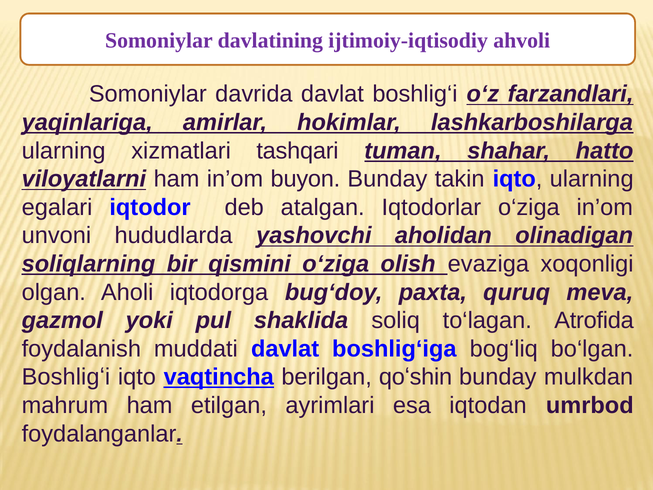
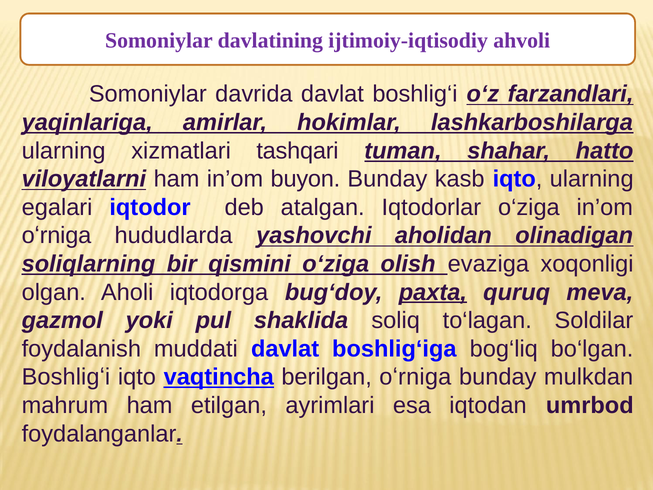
takin: takin -> kasb (460, 179)
unvoni: unvoni -> oʻrniga (57, 236)
paxta underline: none -> present (433, 292)
Atrofida: Atrofida -> Soldilar (594, 320)
berilgan qoʻshin: qoʻshin -> oʻrniga (415, 377)
